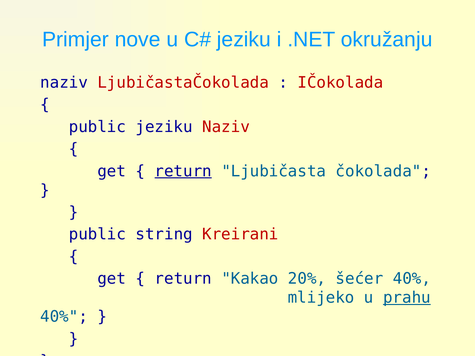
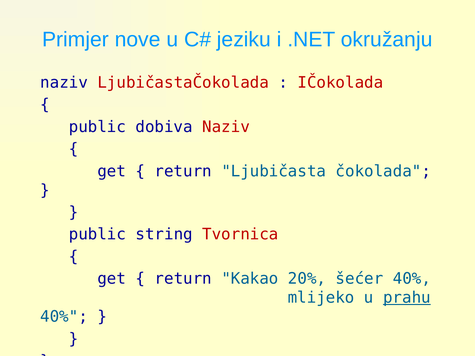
public jeziku: jeziku -> dobiva (164, 127)
return underline: present -> none (183, 171)
Kreirani: Kreirani -> Tvornica (240, 235)
